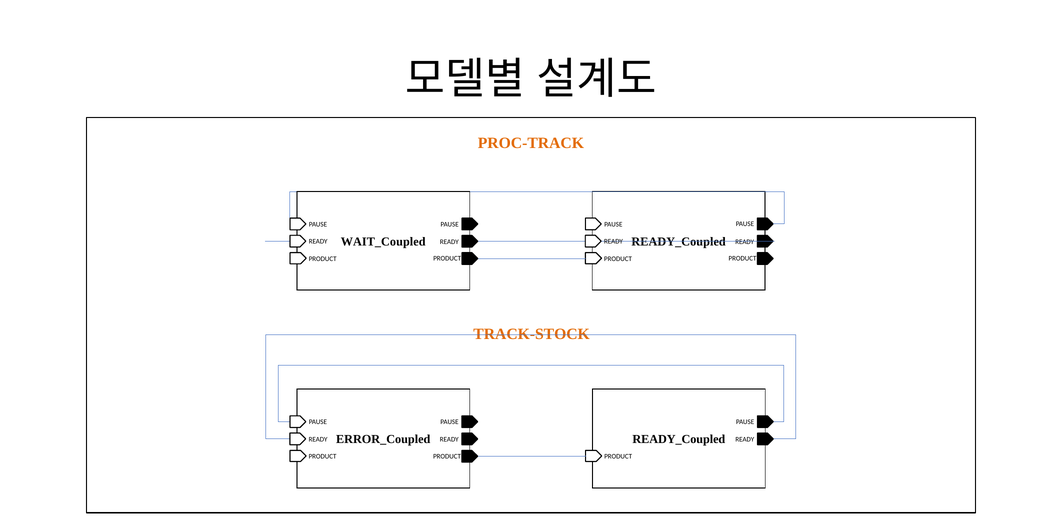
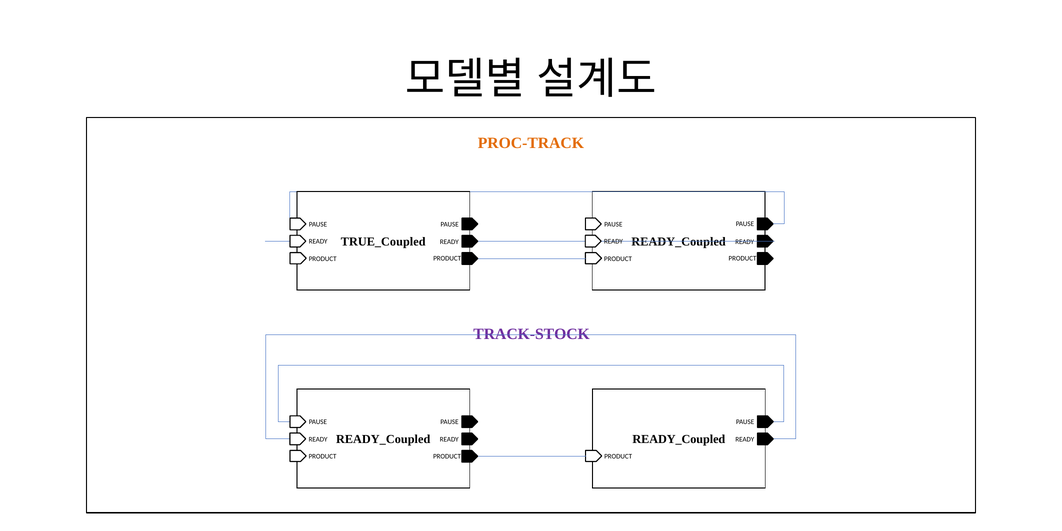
WAIT_Coupled: WAIT_Coupled -> TRUE_Coupled (383, 242)
TRACK-STOCK colour: orange -> purple (532, 334)
ERROR_Coupled: ERROR_Coupled -> READY_Coupled (383, 439)
